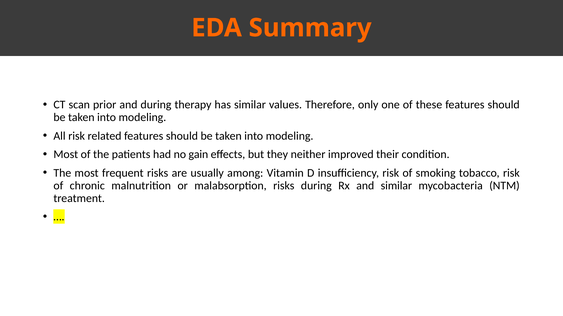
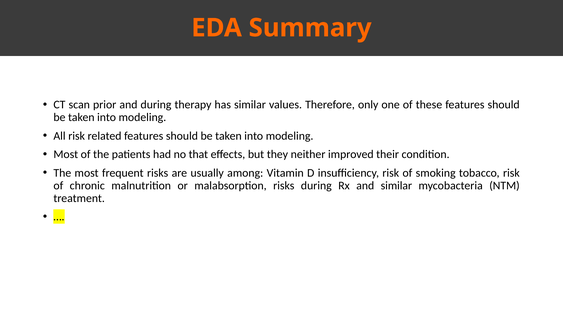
gain: gain -> that (198, 155)
